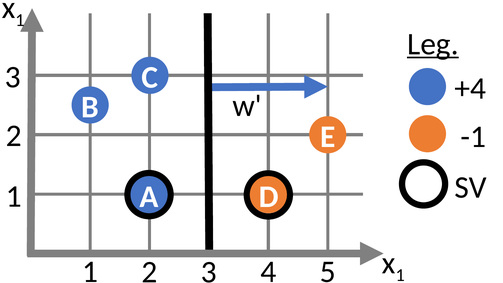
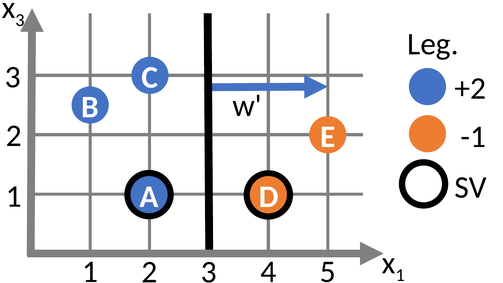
1: 1 -> 3 (20, 20)
Leg underline: present -> none (433, 44)
+4: +4 -> +2 (470, 88)
